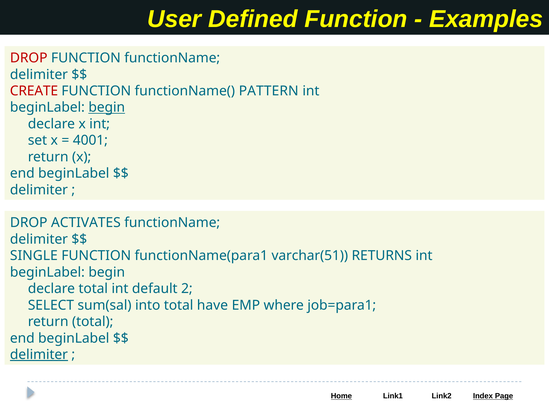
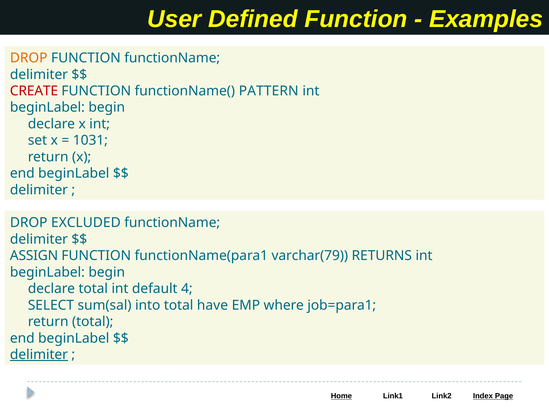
DROP colour: red -> orange (29, 58)
begin underline: present -> none (107, 107)
4001: 4001 -> 1031 (90, 140)
ACTIVATES: ACTIVATES -> EXCLUDED (86, 223)
SINGLE: SINGLE -> ASSIGN (34, 256)
varchar(51: varchar(51 -> varchar(79 (310, 256)
2: 2 -> 4 (187, 289)
